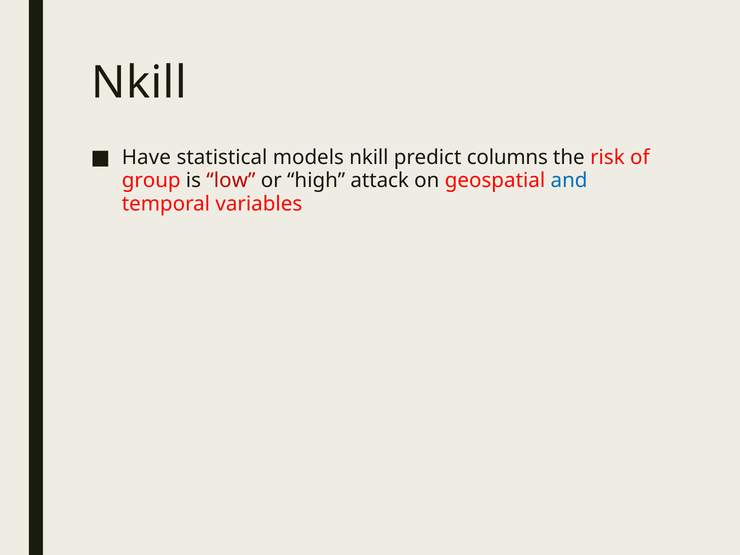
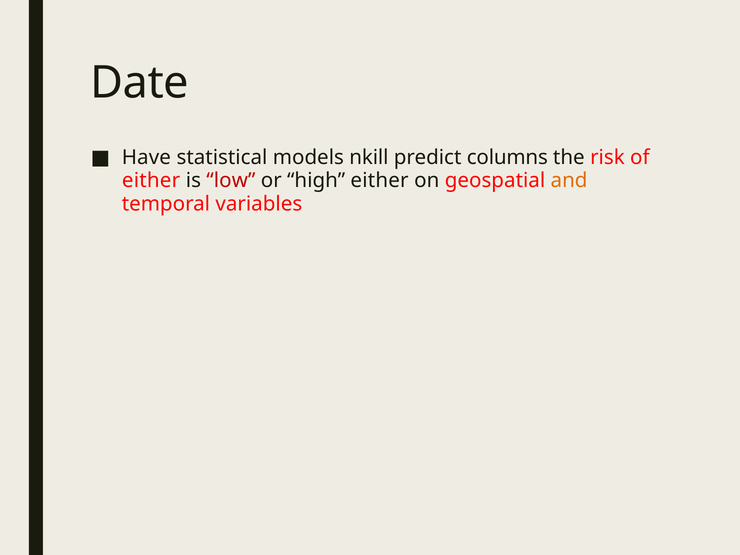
Nkill: Nkill -> Date (140, 83)
group: group -> either (151, 181)
high attack: attack -> either (380, 181)
and colour: blue -> orange (569, 181)
